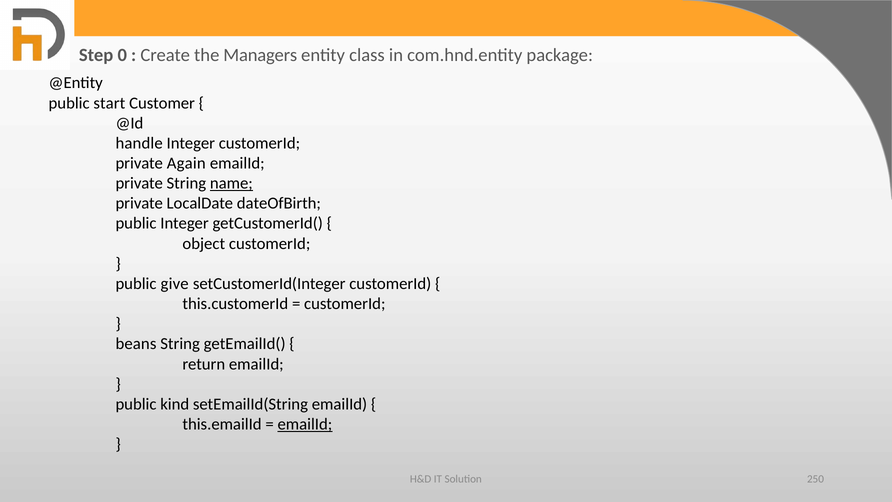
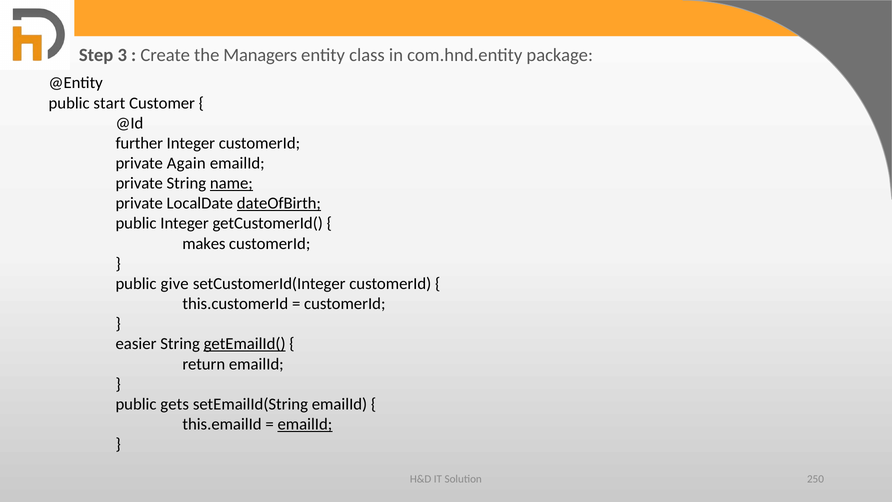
0: 0 -> 3 (122, 55)
handle: handle -> further (139, 143)
dateOfBirth underline: none -> present (279, 203)
object: object -> makes (204, 243)
beans: beans -> easier (136, 344)
getEmailId( underline: none -> present (245, 344)
kind: kind -> gets (175, 404)
